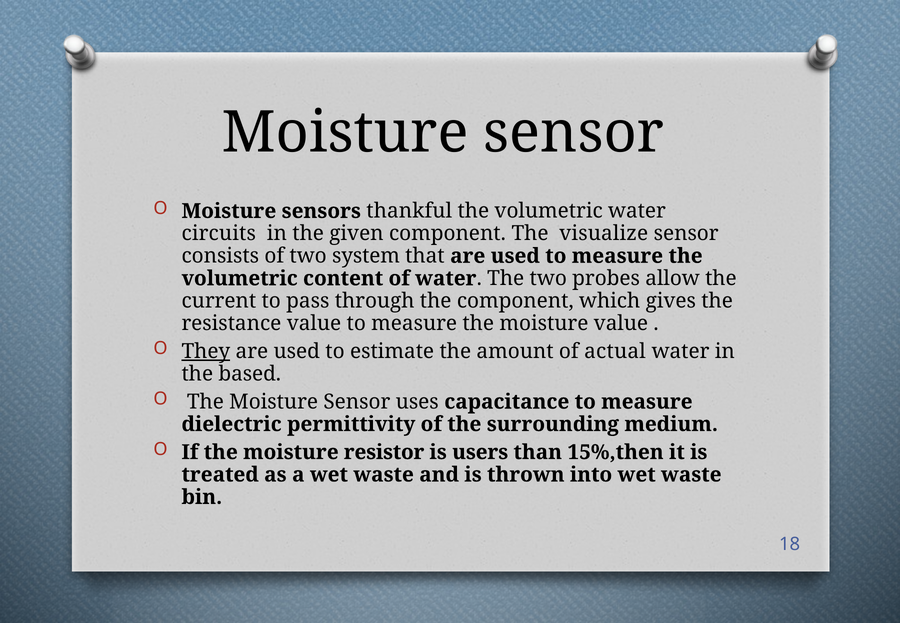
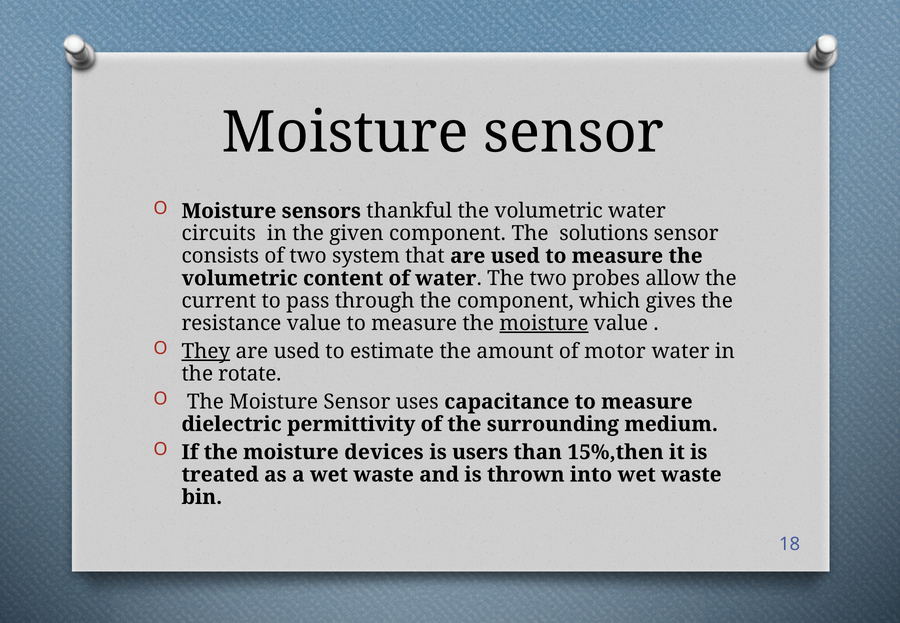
visualize: visualize -> solutions (604, 234)
moisture underline: none -> present (544, 323)
actual: actual -> motor (615, 351)
based: based -> rotate (250, 374)
resistor: resistor -> devices (384, 452)
